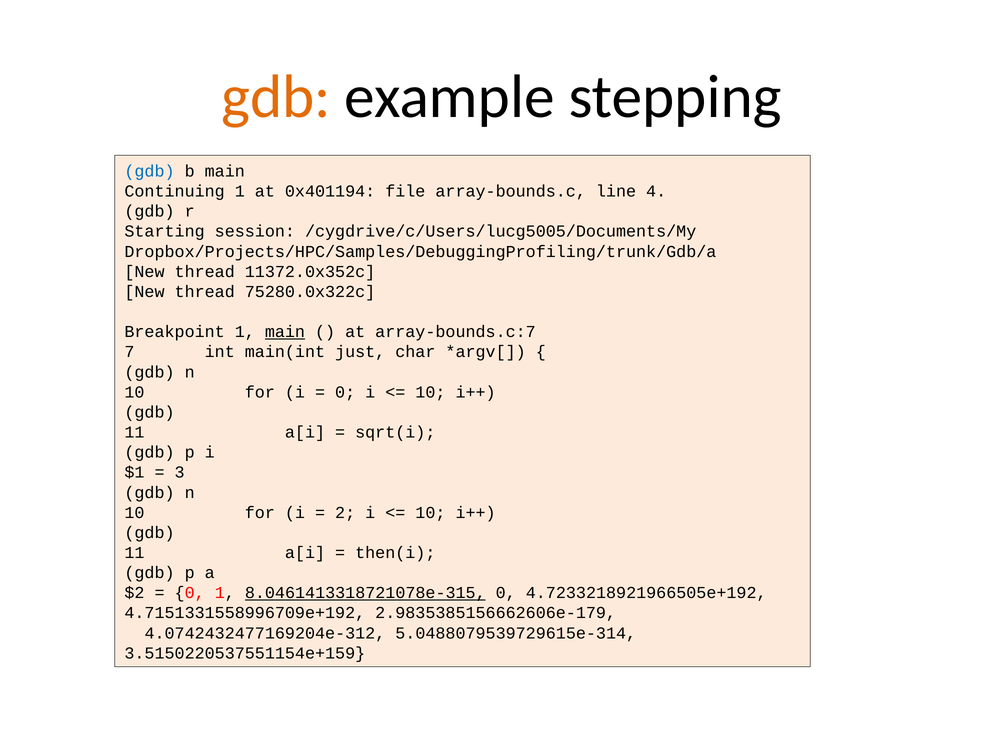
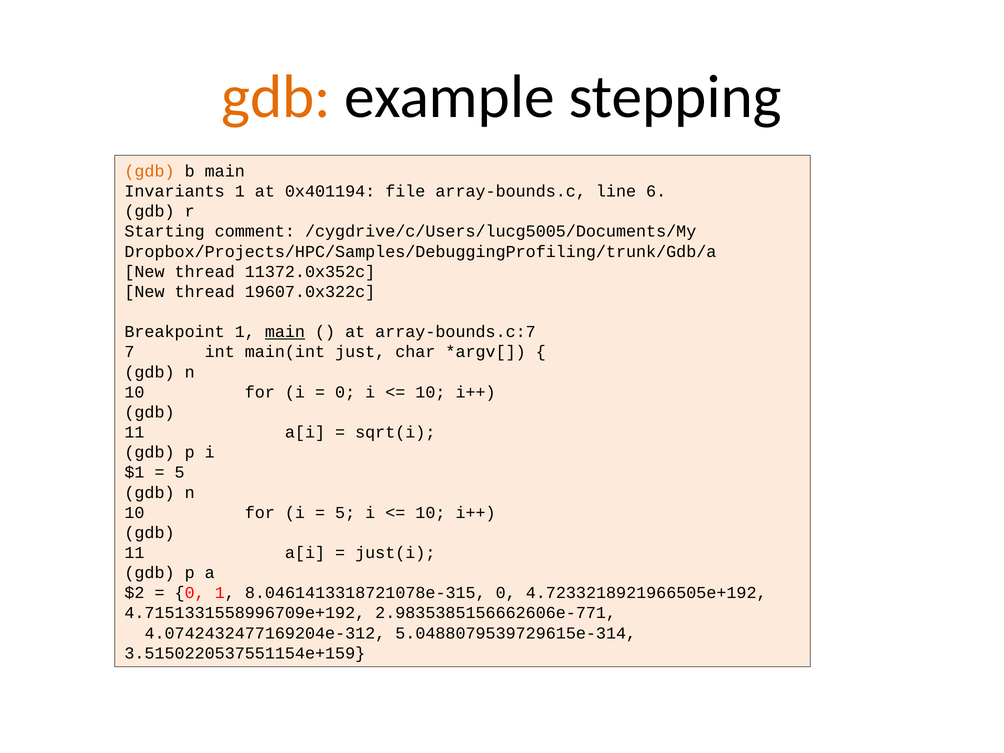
gdb colour: blue -> orange (150, 171)
Continuing: Continuing -> Invariants (175, 191)
4: 4 -> 6 (656, 191)
session: session -> comment (255, 231)
75280.0x322c: 75280.0x322c -> 19607.0x322c (310, 292)
3: 3 -> 5 (180, 472)
2: 2 -> 5 (345, 513)
then(i: then(i -> just(i (395, 553)
8.0461413318721078e-315 underline: present -> none (365, 593)
2.9835385156662606e-179: 2.9835385156662606e-179 -> 2.9835385156662606e-771 (496, 613)
